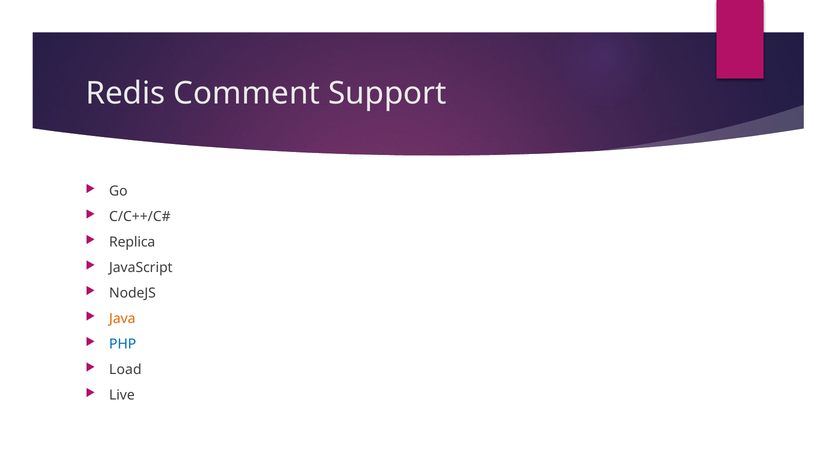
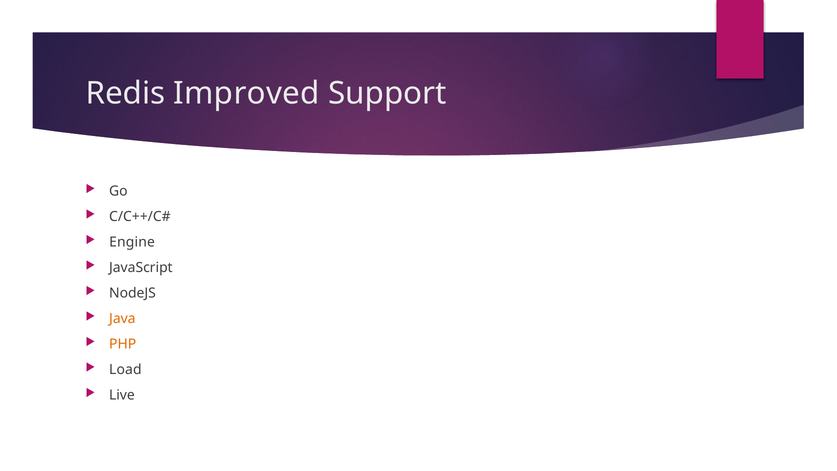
Comment: Comment -> Improved (247, 93)
Replica: Replica -> Engine (132, 242)
PHP colour: blue -> orange (123, 344)
